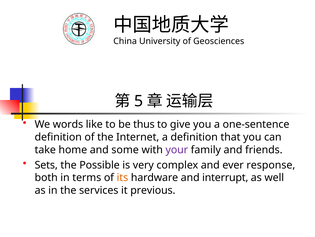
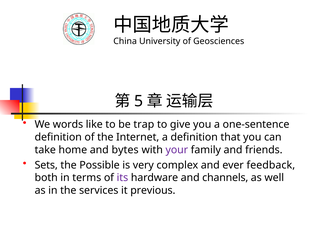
thus: thus -> trap (144, 124)
some: some -> bytes (125, 149)
response: response -> feedback (271, 165)
its colour: orange -> purple (122, 177)
interrupt: interrupt -> channels (225, 177)
